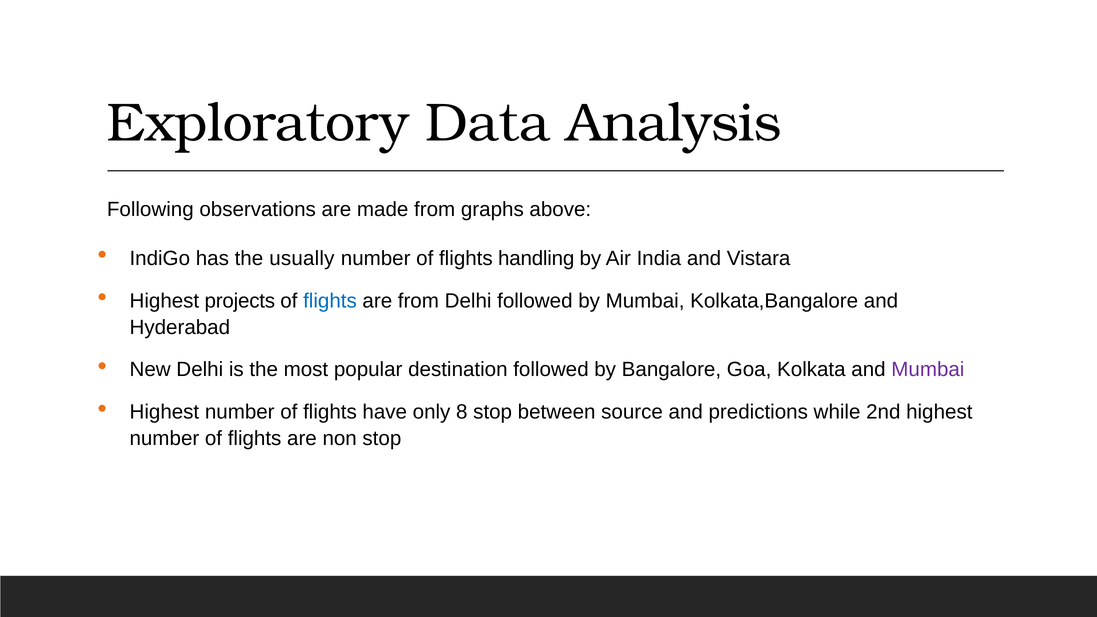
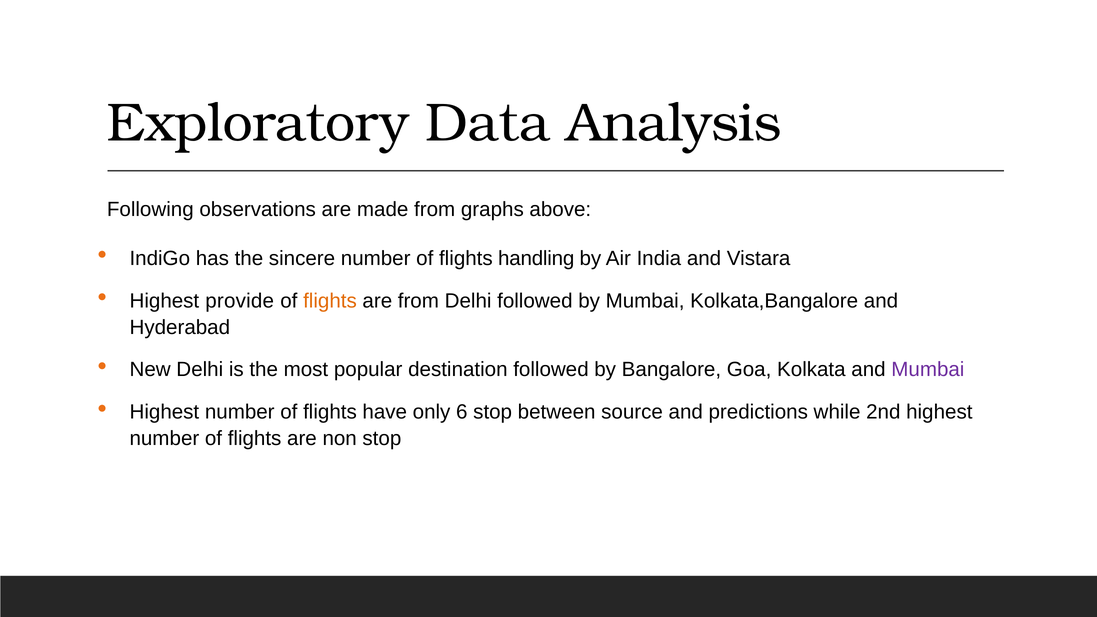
usually: usually -> sincere (302, 259)
projects: projects -> provide (240, 301)
flights colour: blue -> orange (330, 301)
8: 8 -> 6 (462, 412)
